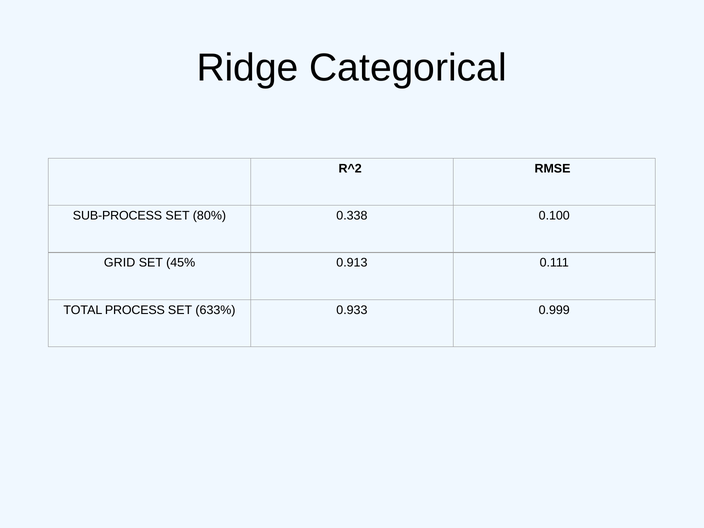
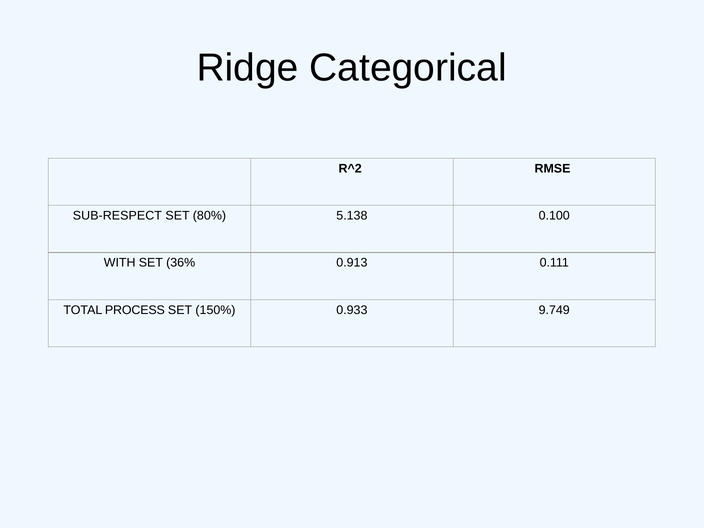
SUB-PROCESS: SUB-PROCESS -> SUB-RESPECT (117, 216)
0.338: 0.338 -> 5.138 (352, 216)
GRID: GRID -> WITH (120, 263)
45%: 45% -> 36% (181, 263)
633%: 633% -> 150% (215, 310)
0.999: 0.999 -> 9.749 (554, 310)
